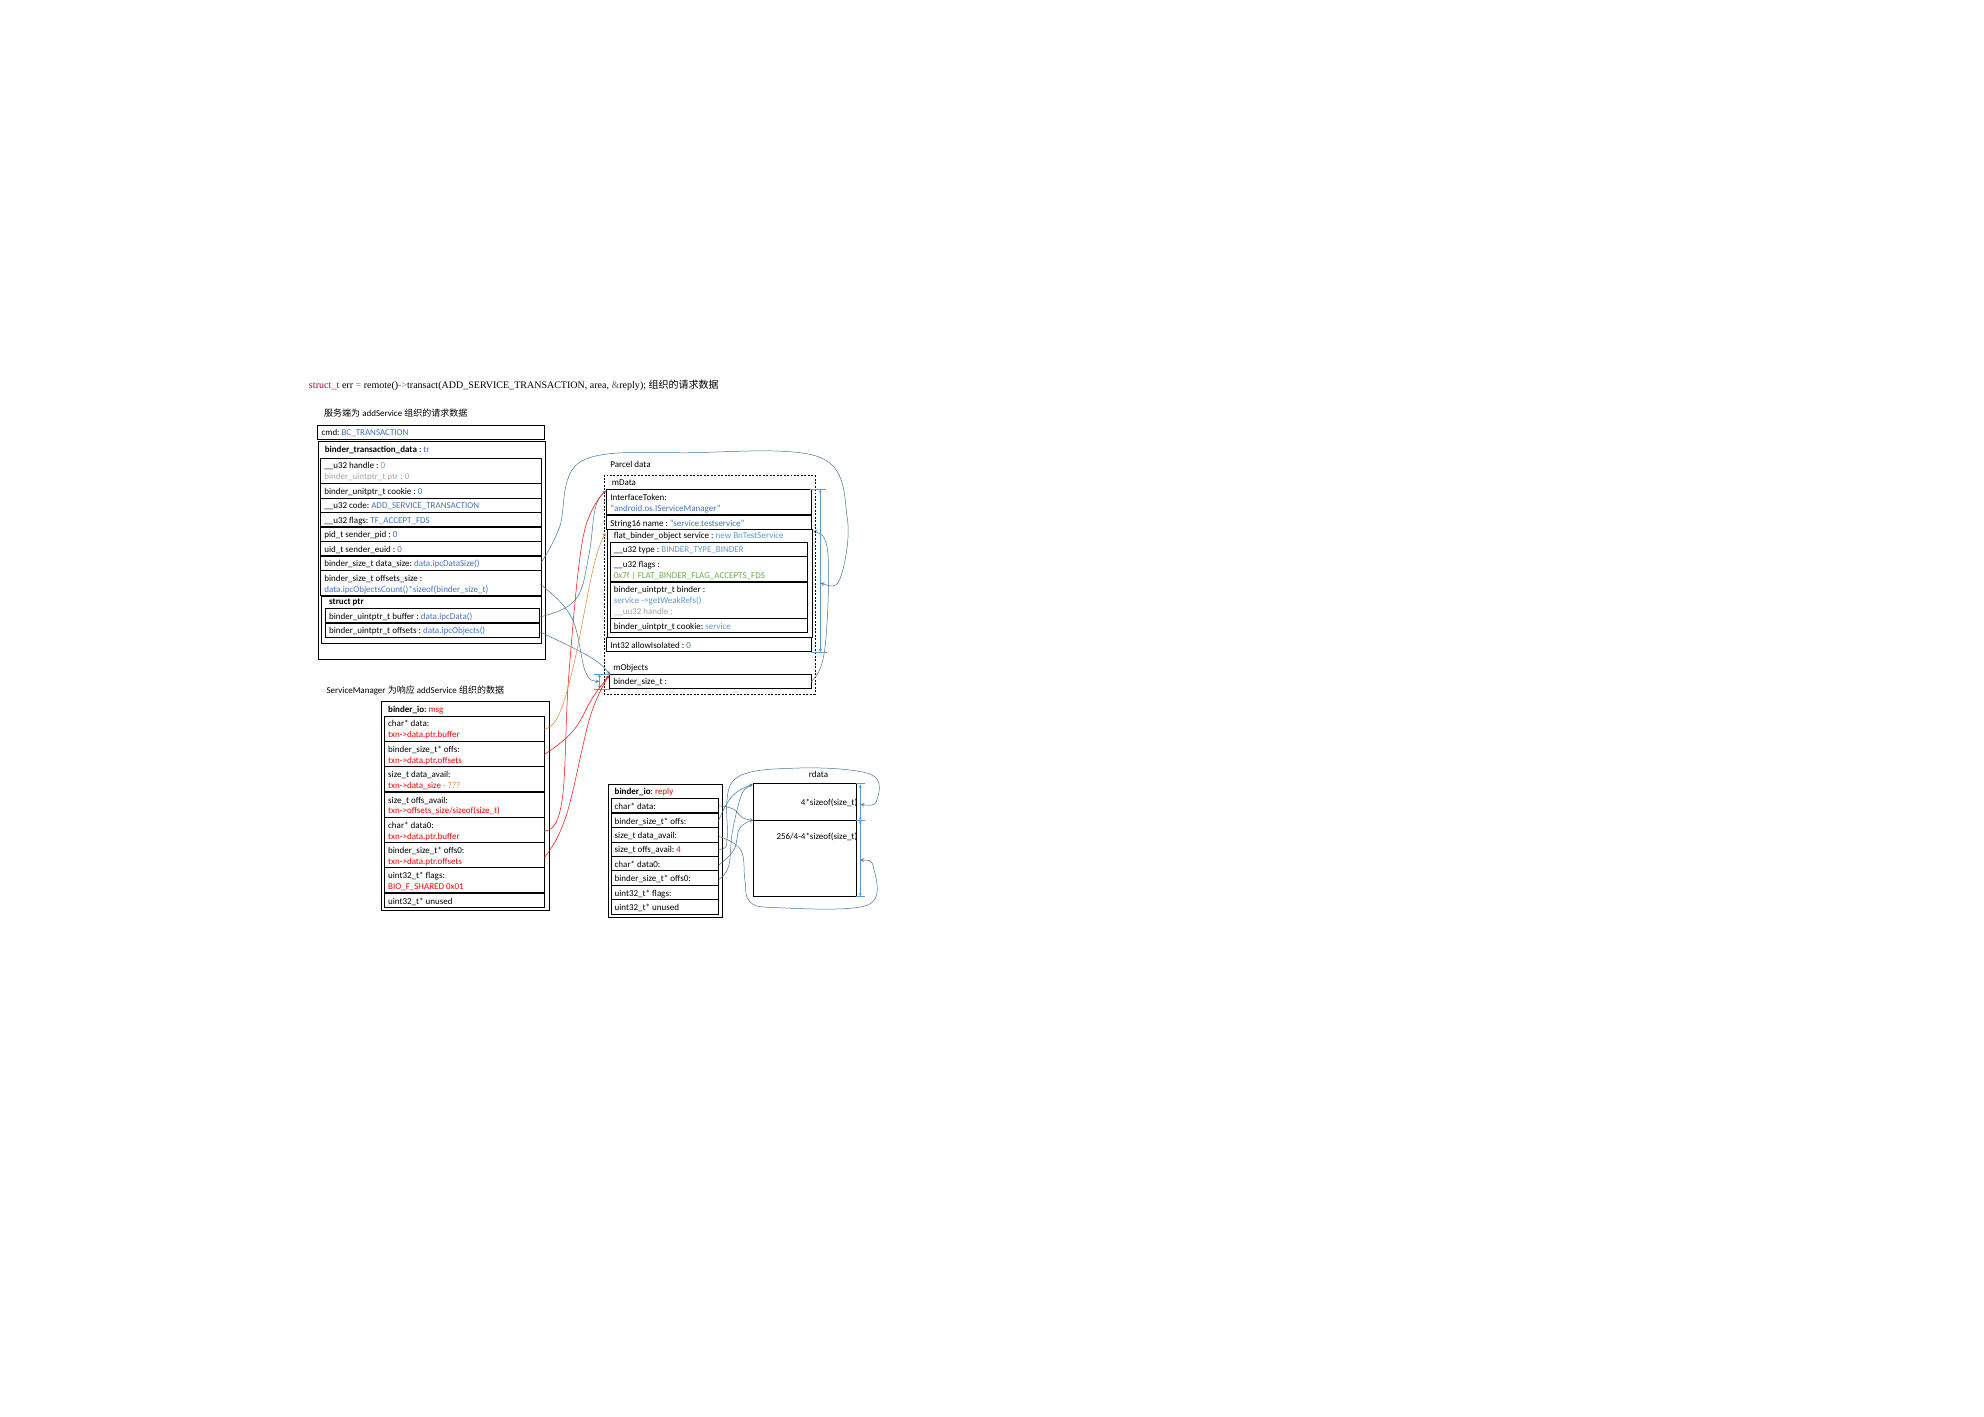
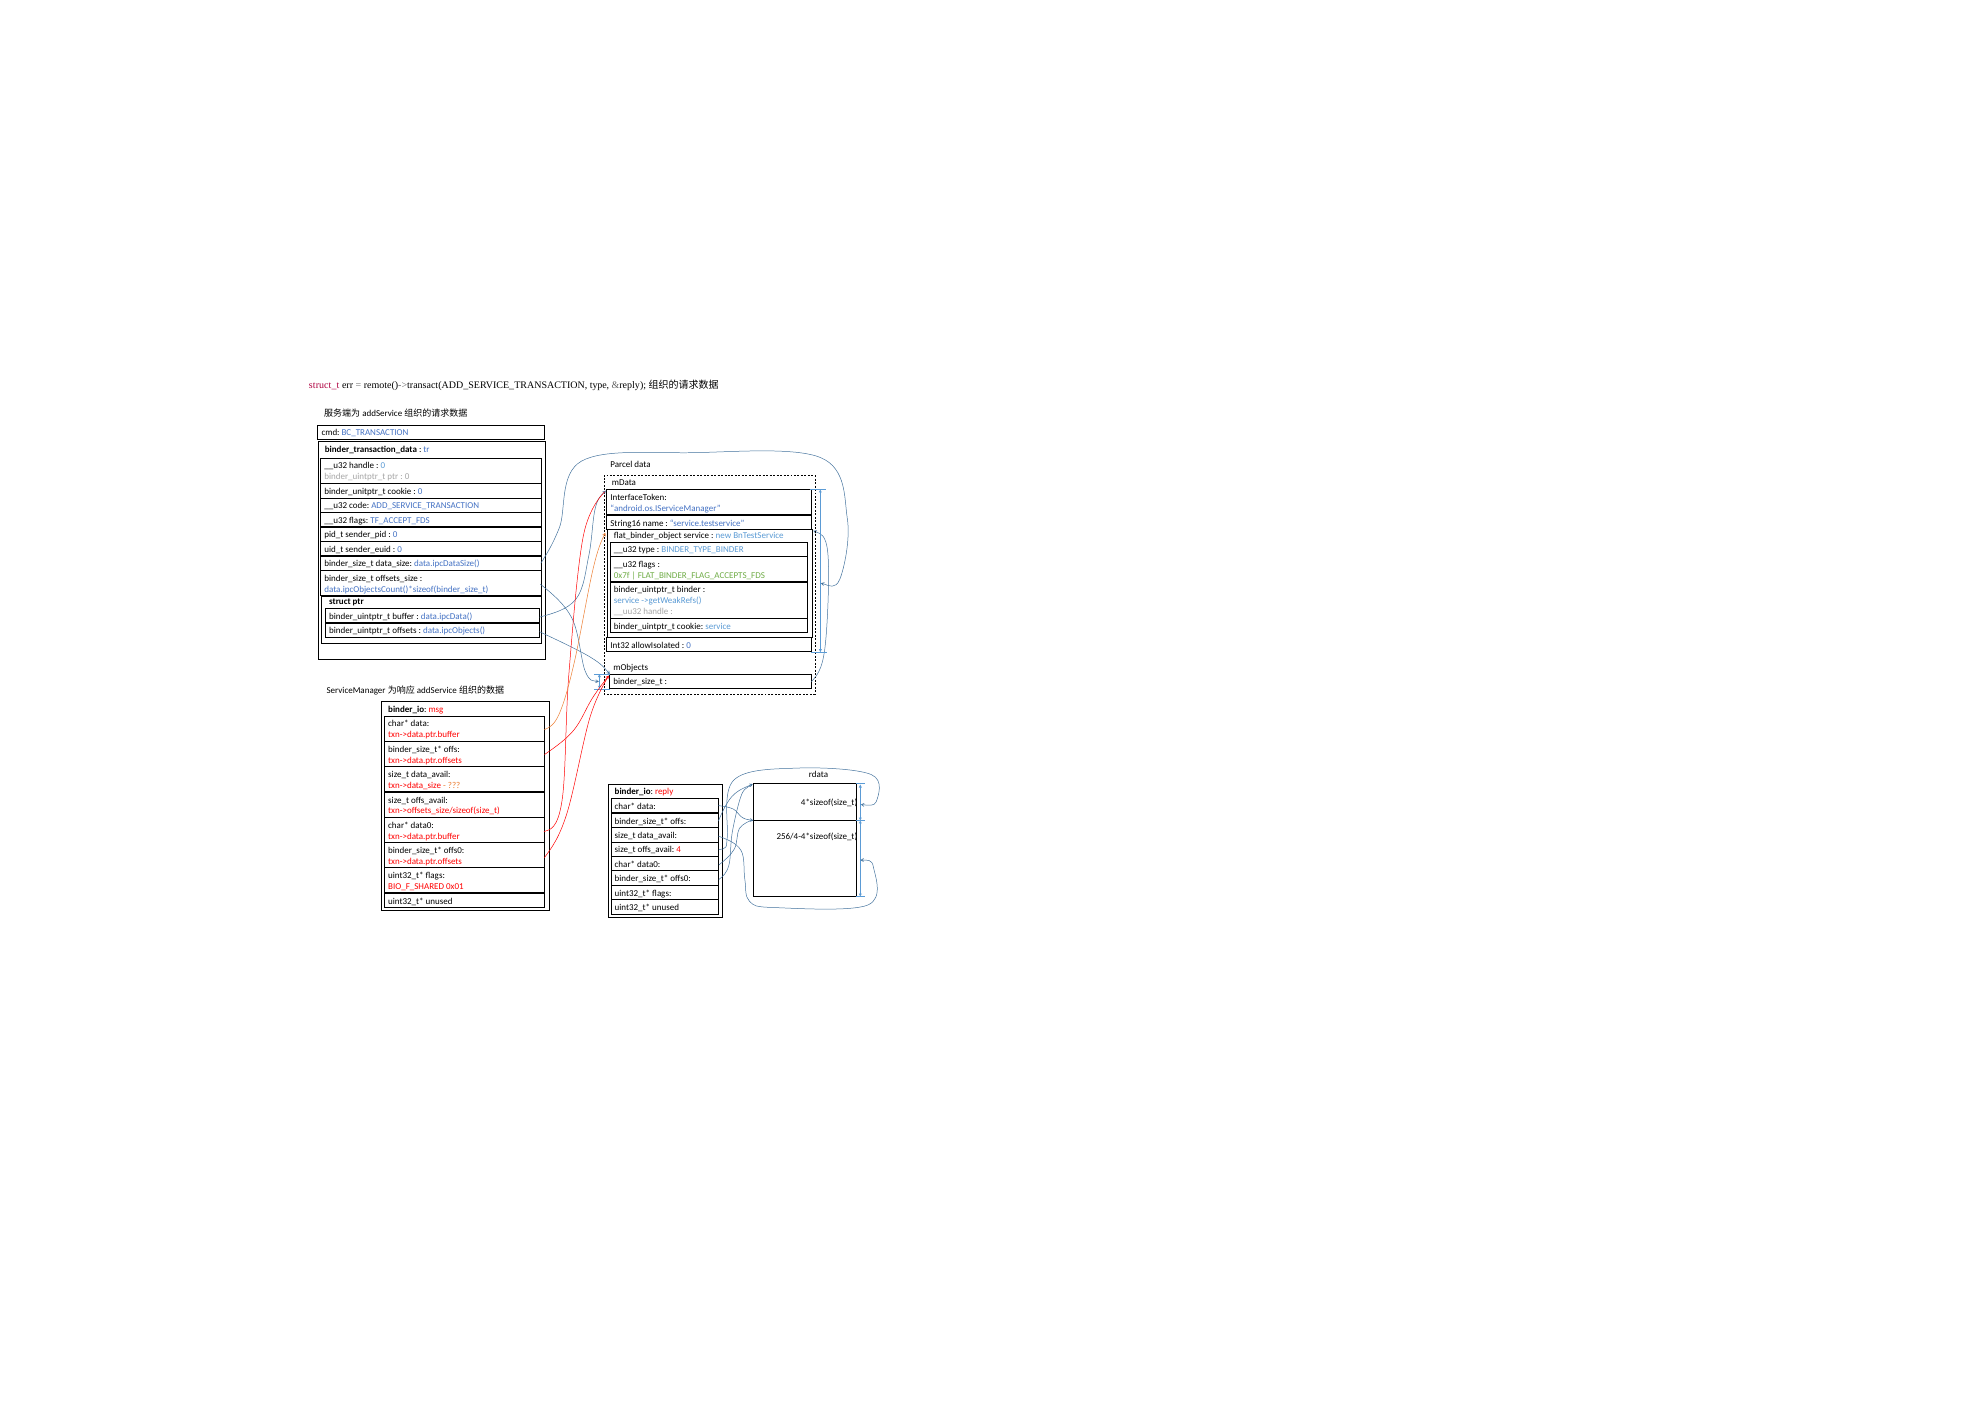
remote()->transact(ADD_SERVICE_TRANSACTION area: area -> type (600, 385)
